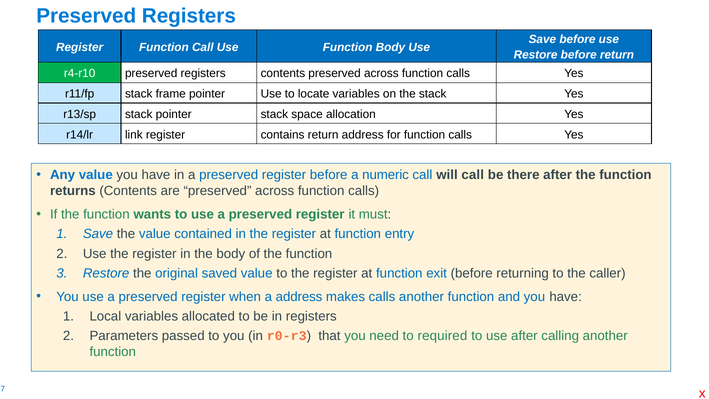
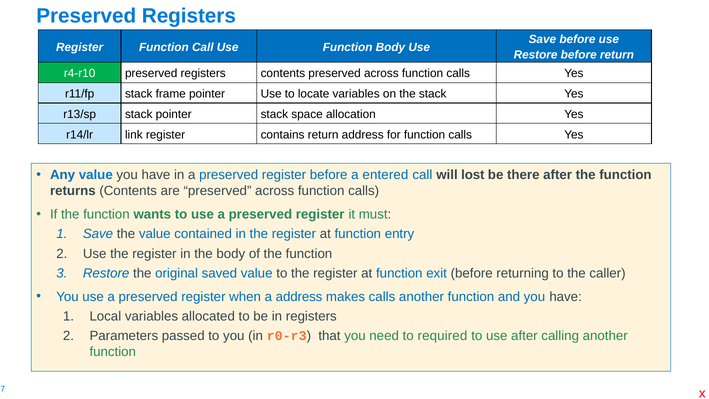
numeric: numeric -> entered (385, 175)
will call: call -> lost (473, 175)
